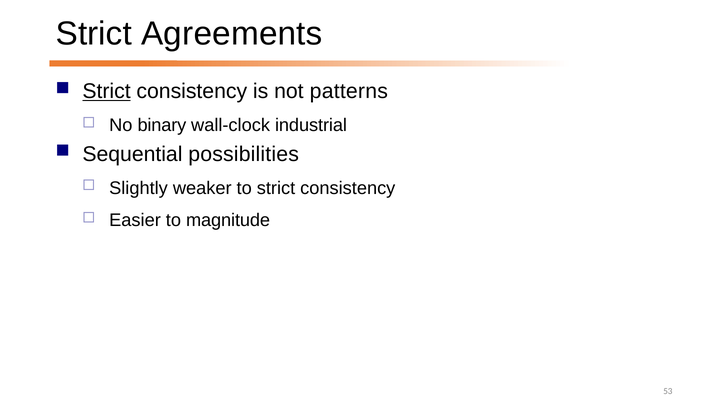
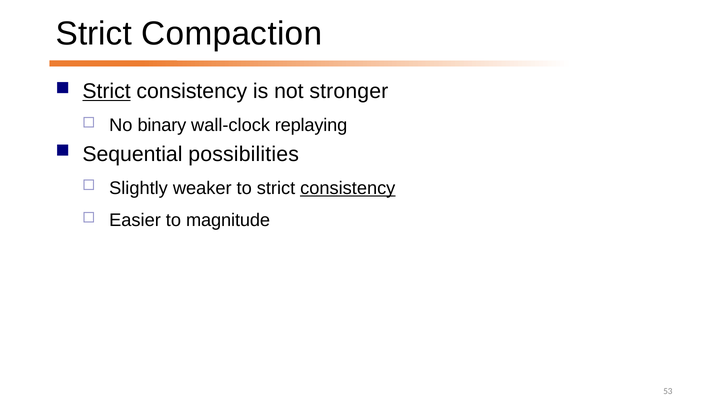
Agreements: Agreements -> Compaction (232, 34)
patterns: patterns -> stronger (349, 91)
industrial: industrial -> replaying (311, 125)
consistency underline: none -> present (348, 188)
